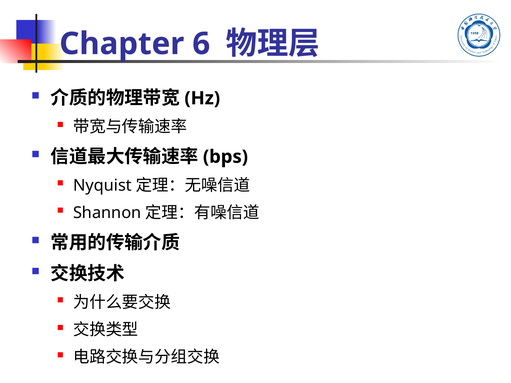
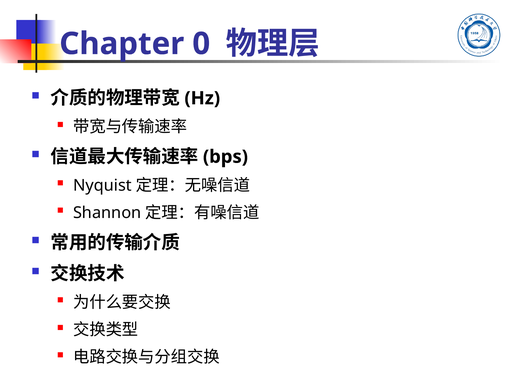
6: 6 -> 0 (201, 44)
